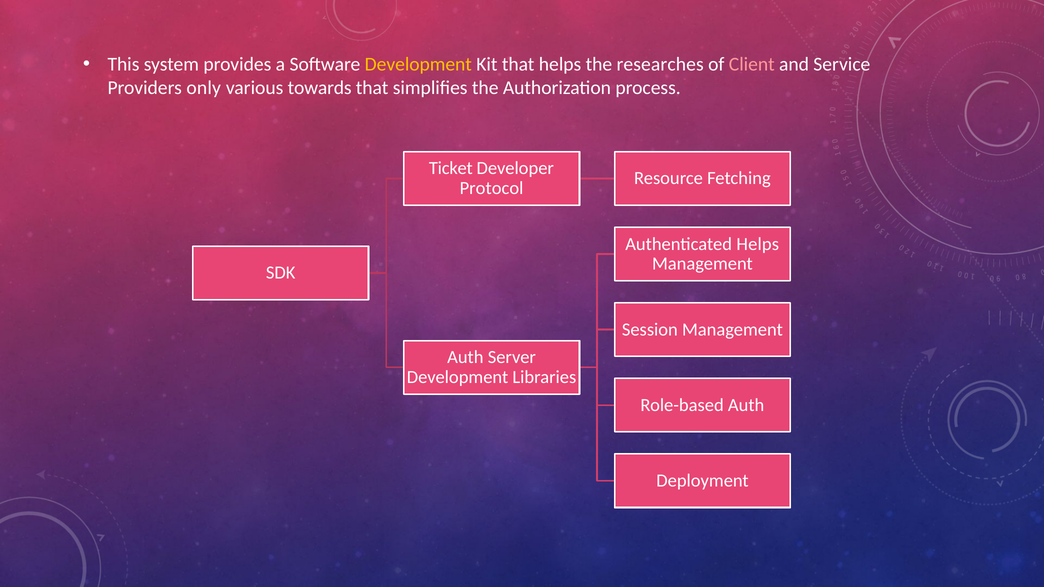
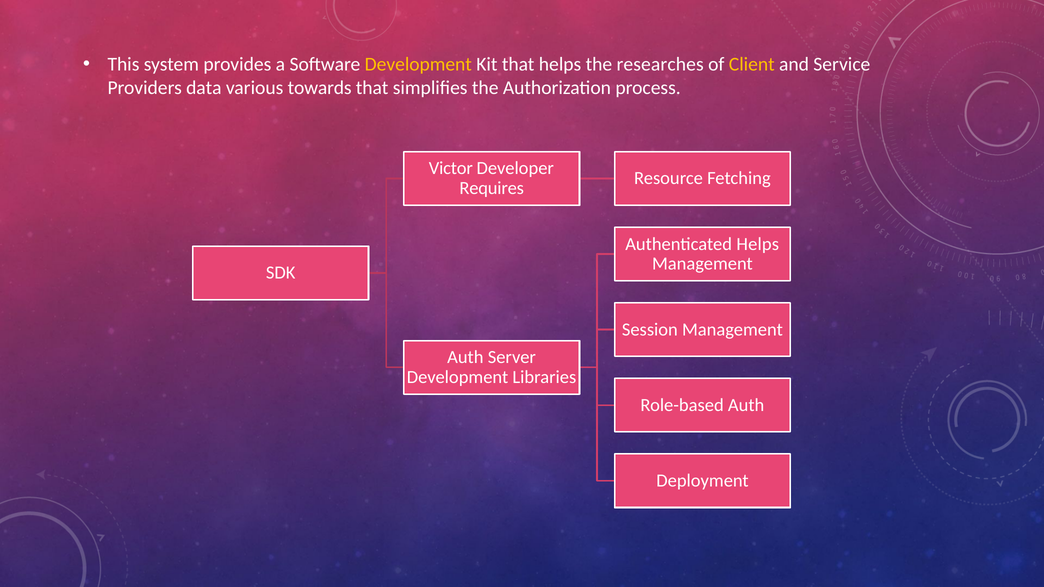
Client colour: pink -> yellow (752, 64)
only: only -> data (204, 88)
Ticket: Ticket -> Victor (451, 168)
Protocol: Protocol -> Requires (492, 188)
